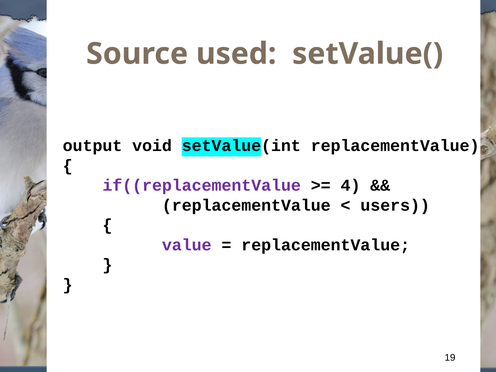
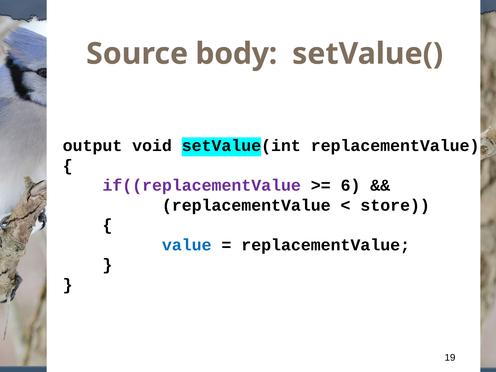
used: used -> body (236, 54)
4: 4 -> 6 (351, 185)
users: users -> store (395, 205)
value colour: purple -> blue (187, 245)
